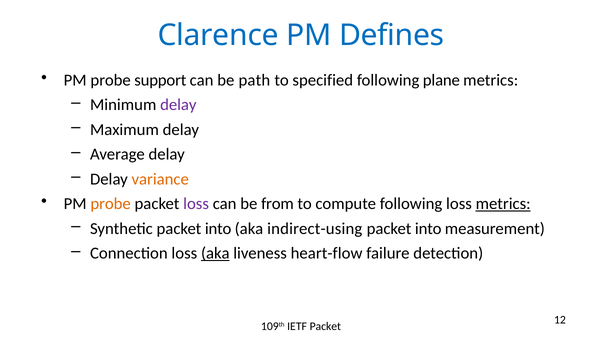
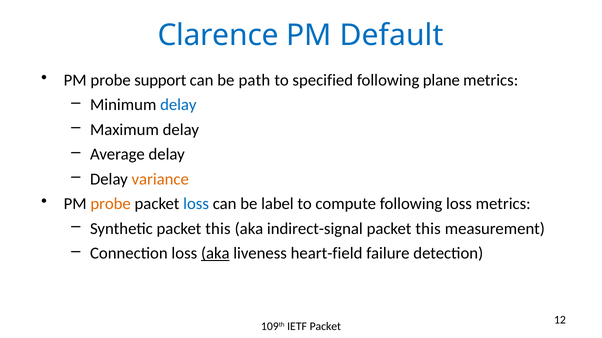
Defines: Defines -> Default (392, 36)
delay colour: purple -> blue (178, 105)
loss colour: purple -> blue (196, 204)
from: from -> label (277, 204)
metrics underline: present -> none (503, 204)
Synthetic packet into: into -> this (218, 229)
indirect-using: indirect-using -> indirect-signal (315, 229)
into: into -> this (428, 229)
heart-flow: heart-flow -> heart-field (327, 254)
